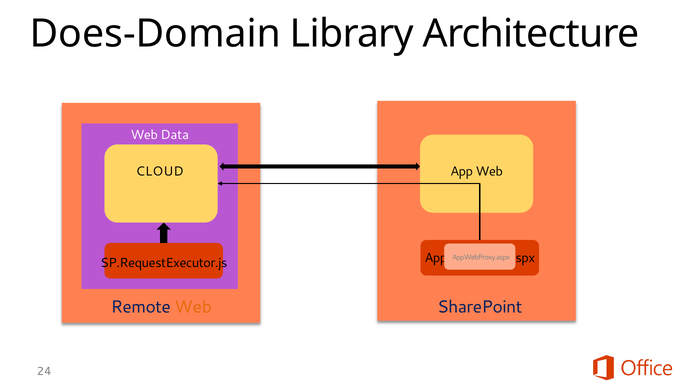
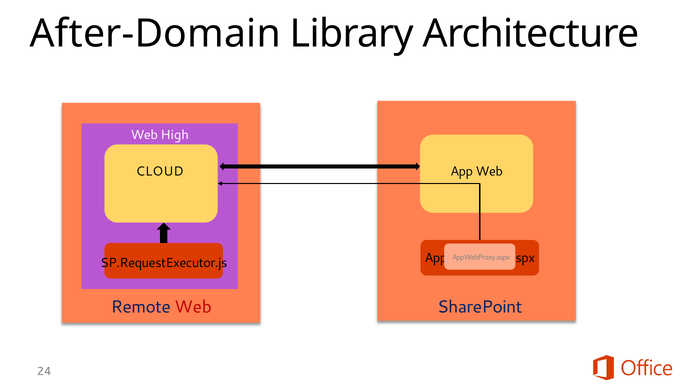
Does-Domain: Does-Domain -> After-Domain (155, 34)
Data: Data -> High (175, 135)
Web colour: orange -> red (193, 307)
